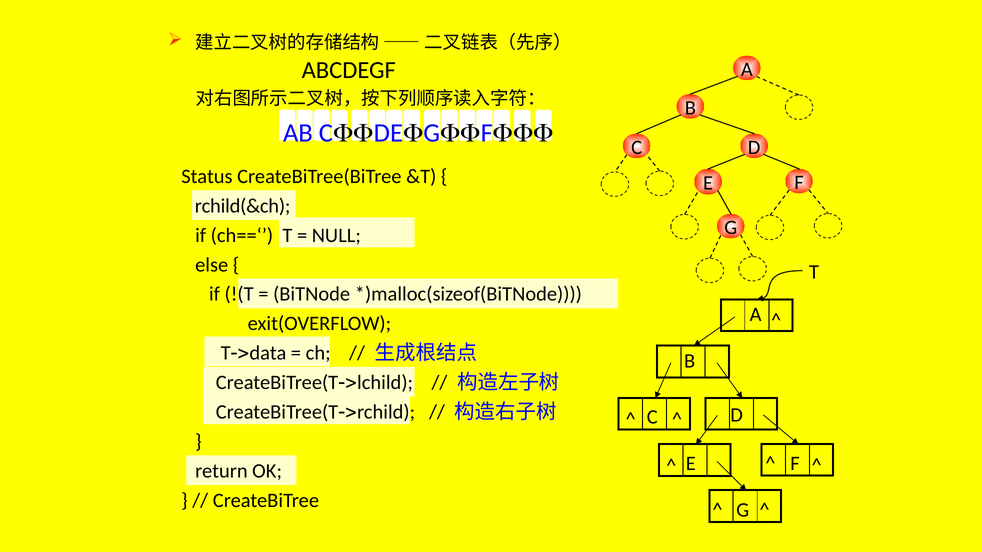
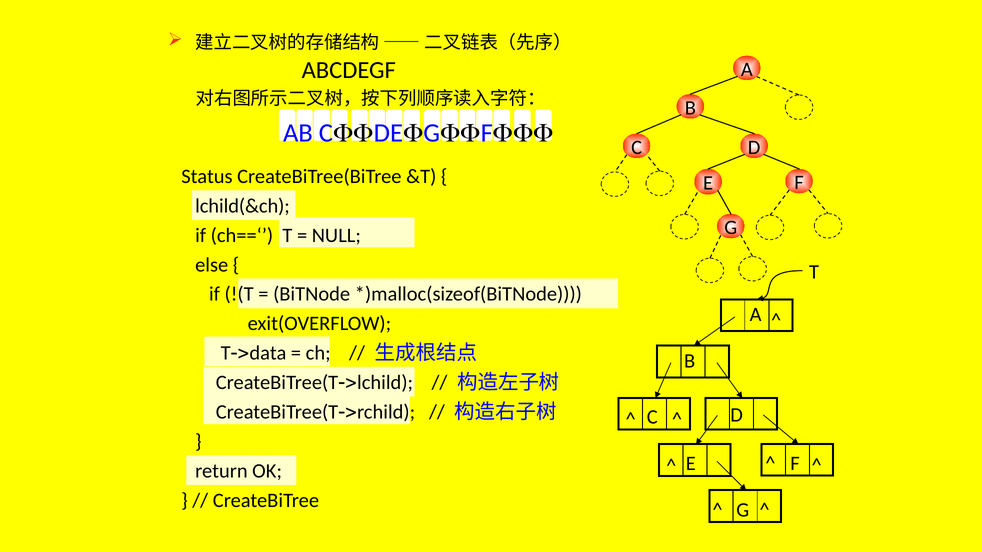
rchild(&ch: rchild(&ch -> lchild(&ch (243, 206)
